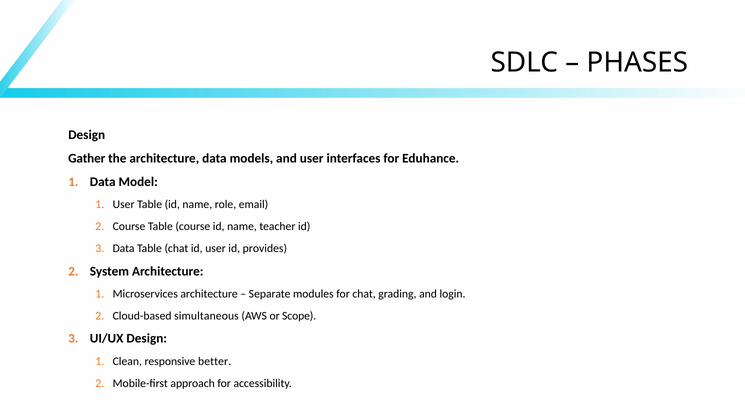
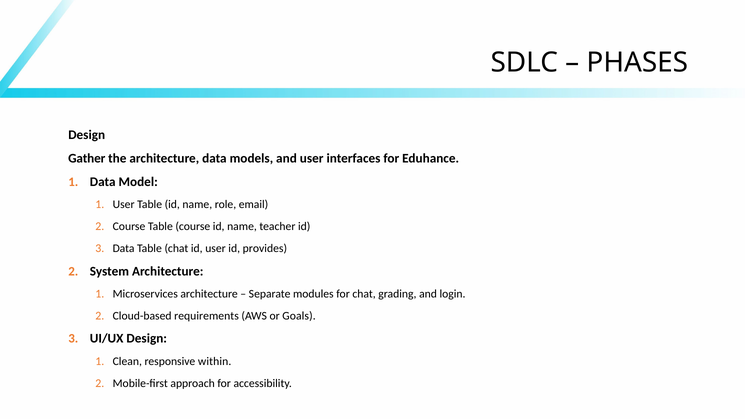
simultaneous: simultaneous -> requirements (207, 316)
Scope: Scope -> Goals (299, 316)
better: better -> within (215, 361)
